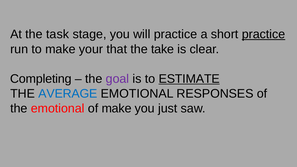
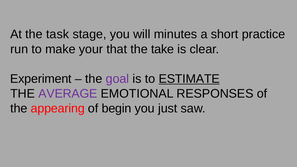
will practice: practice -> minutes (176, 34)
practice underline: present -> none (264, 34)
Completing: Completing -> Experiment (41, 79)
AVERAGE colour: blue -> purple (68, 94)
the emotional: emotional -> appearing (58, 109)
of make: make -> begin (117, 109)
